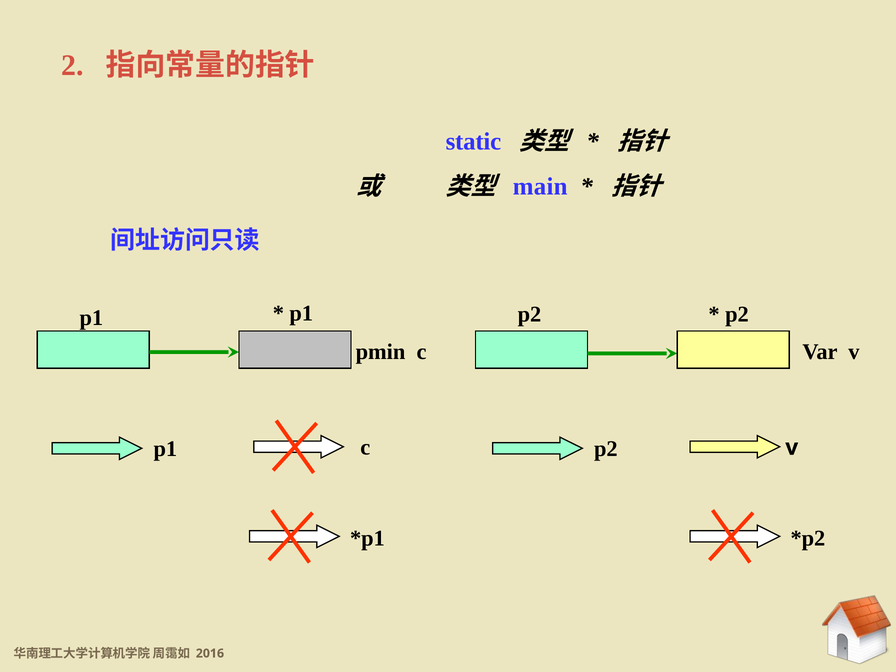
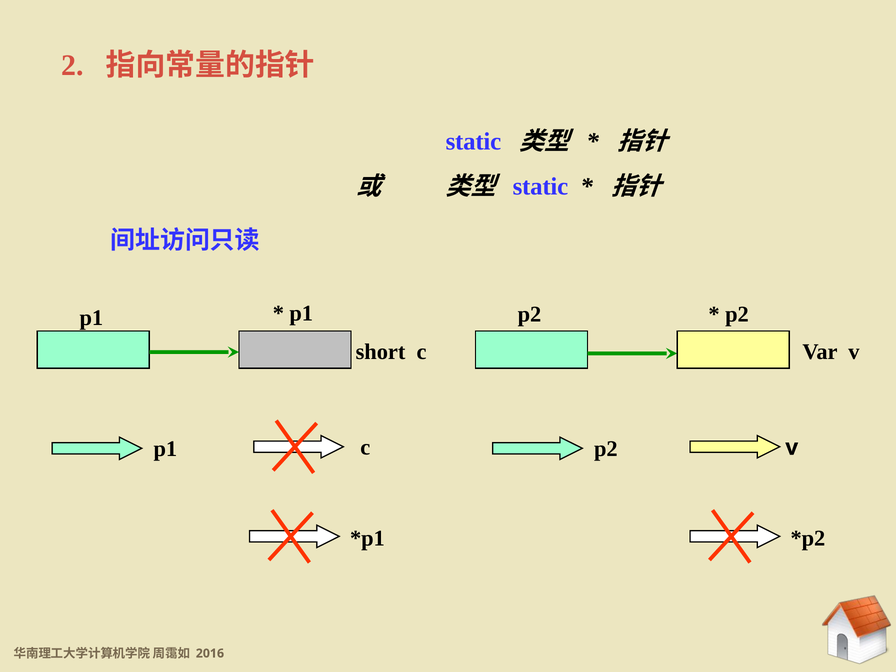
main: main -> static (540, 187)
pmin: pmin -> short (380, 352)
